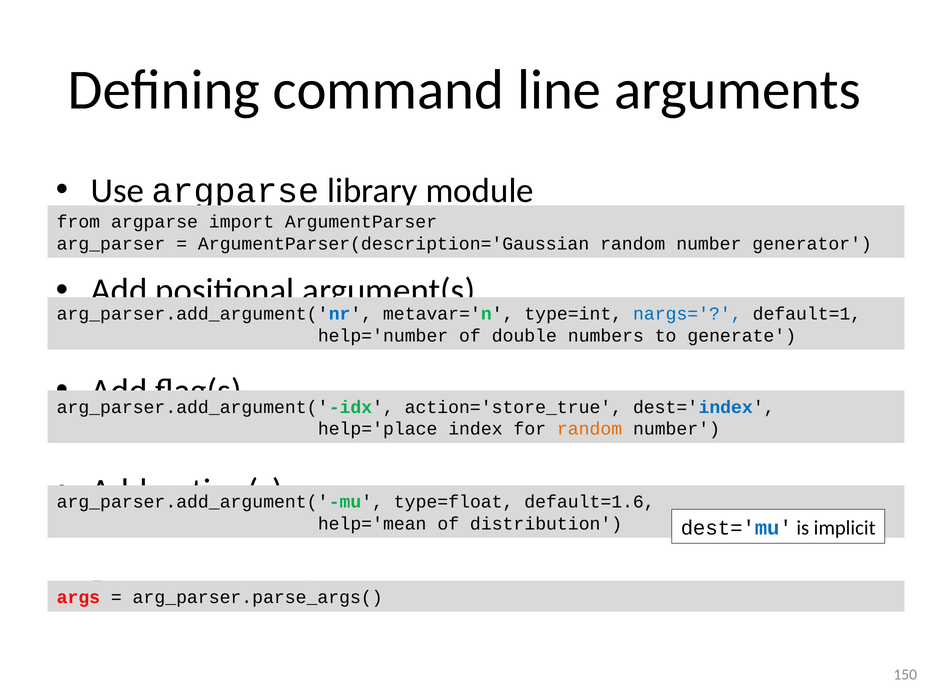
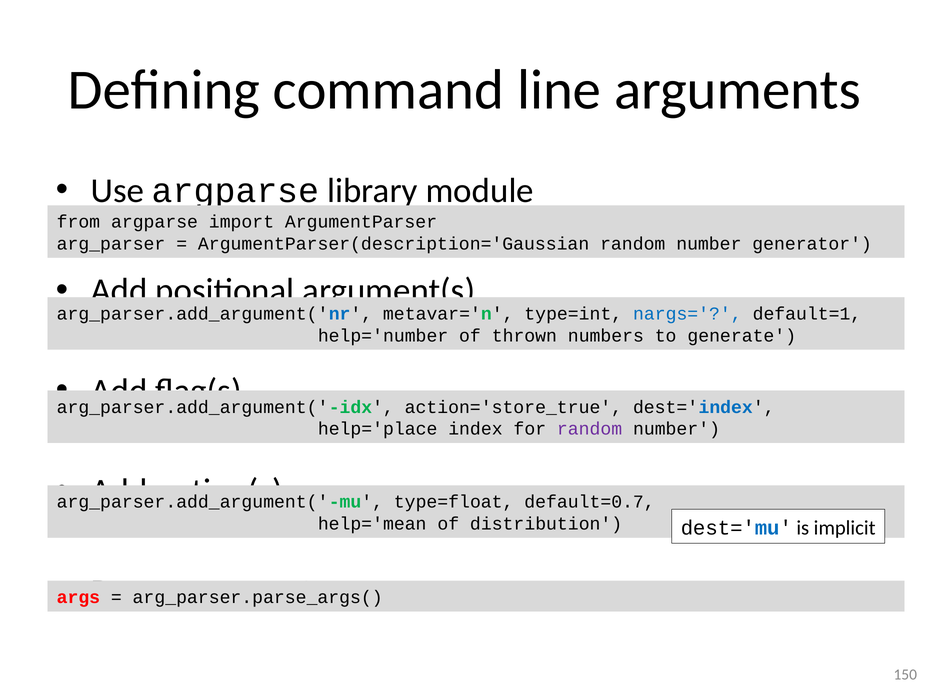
double: double -> thrown (524, 336)
random colour: orange -> purple (590, 429)
default=1.6: default=1.6 -> default=0.7 (590, 502)
